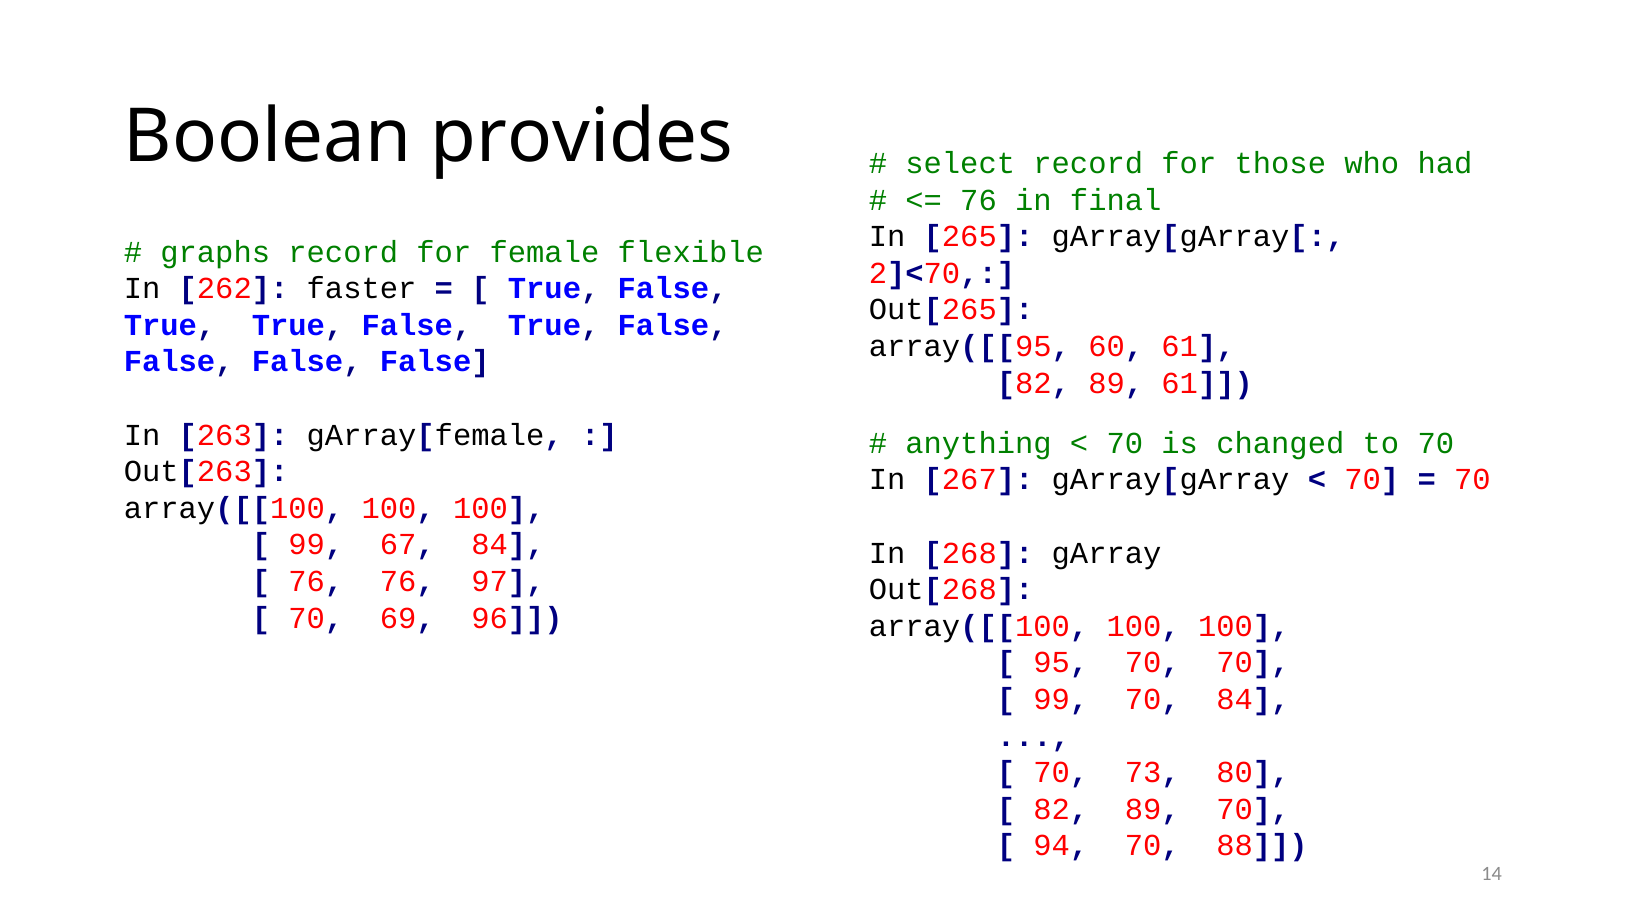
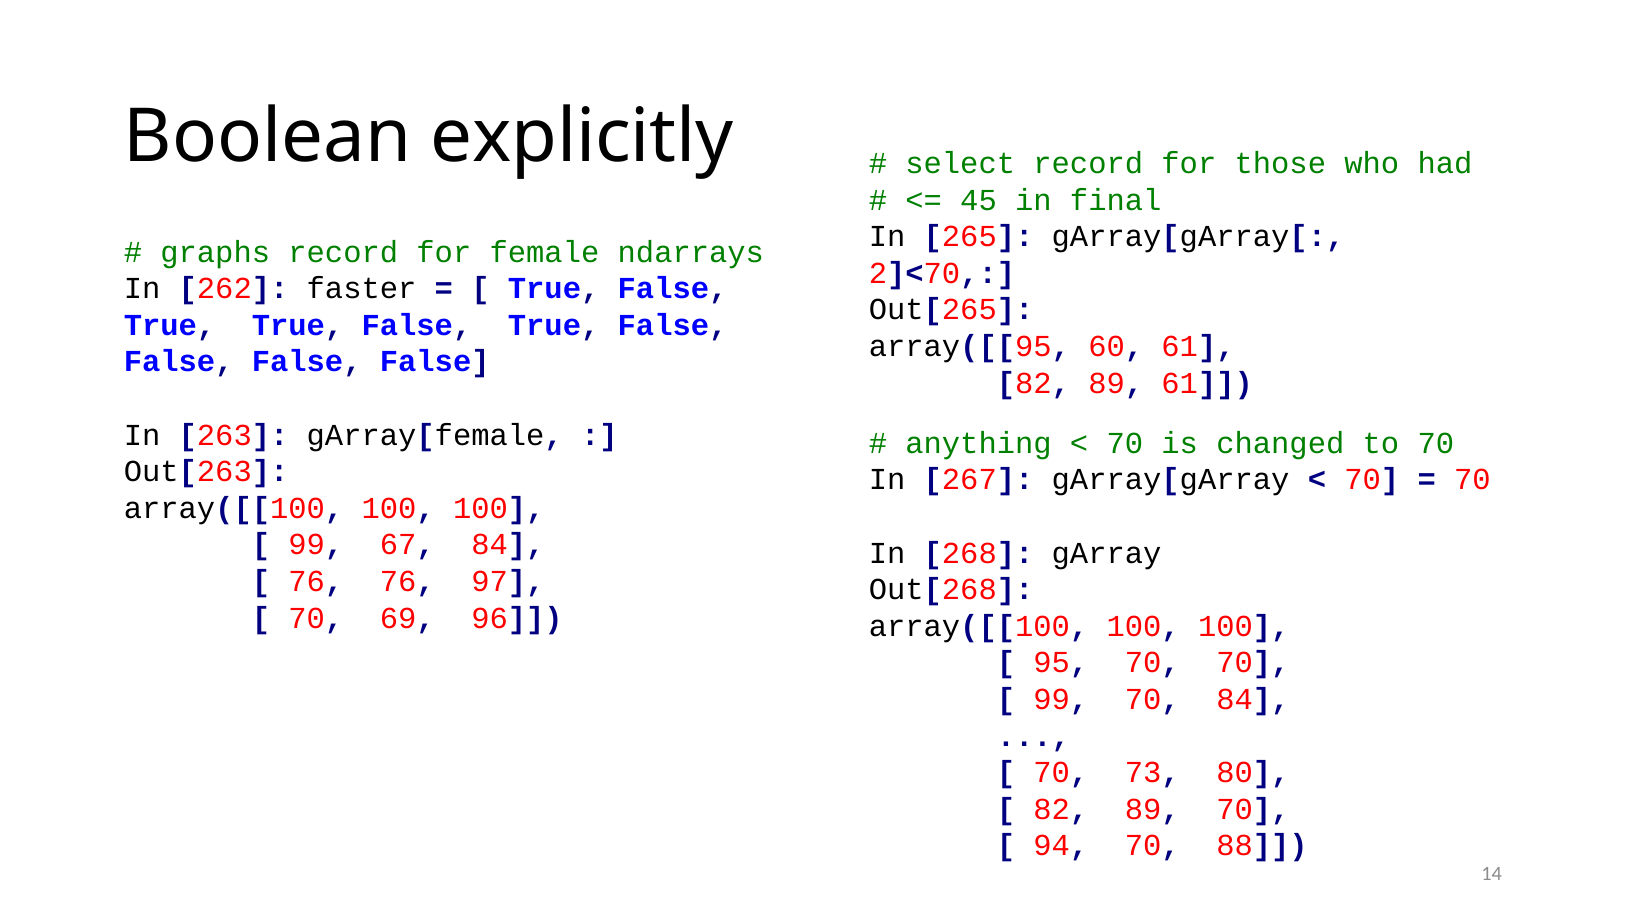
provides: provides -> explicitly (582, 137)
76: 76 -> 45 (979, 200)
flexible: flexible -> ndarrays (691, 252)
